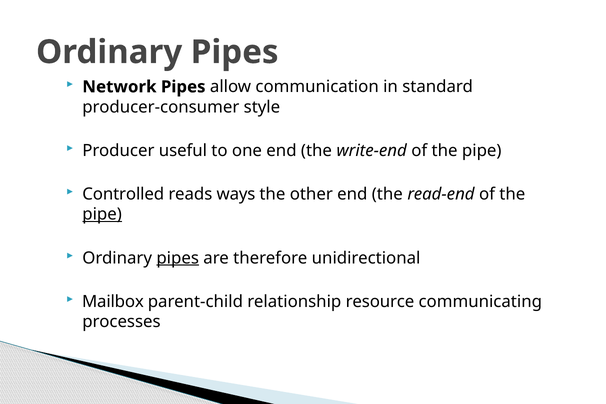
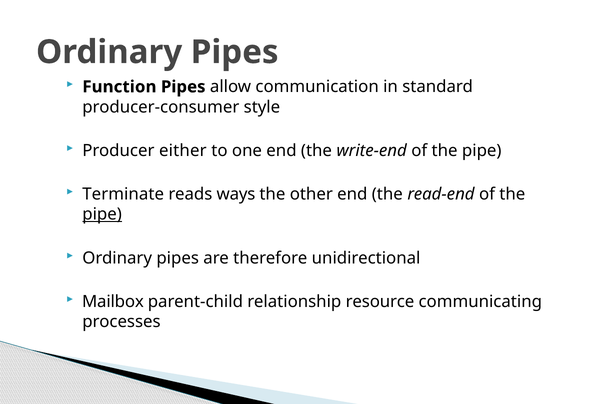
Network: Network -> Function (119, 87)
useful: useful -> either (183, 151)
Controlled: Controlled -> Terminate (123, 194)
pipes underline: present -> none (178, 258)
